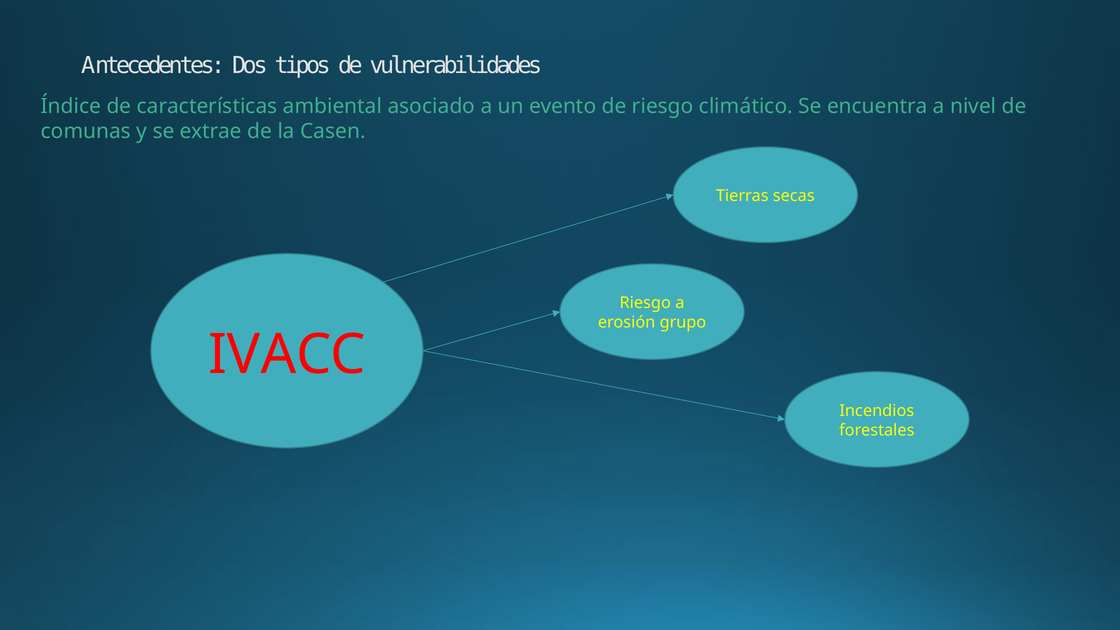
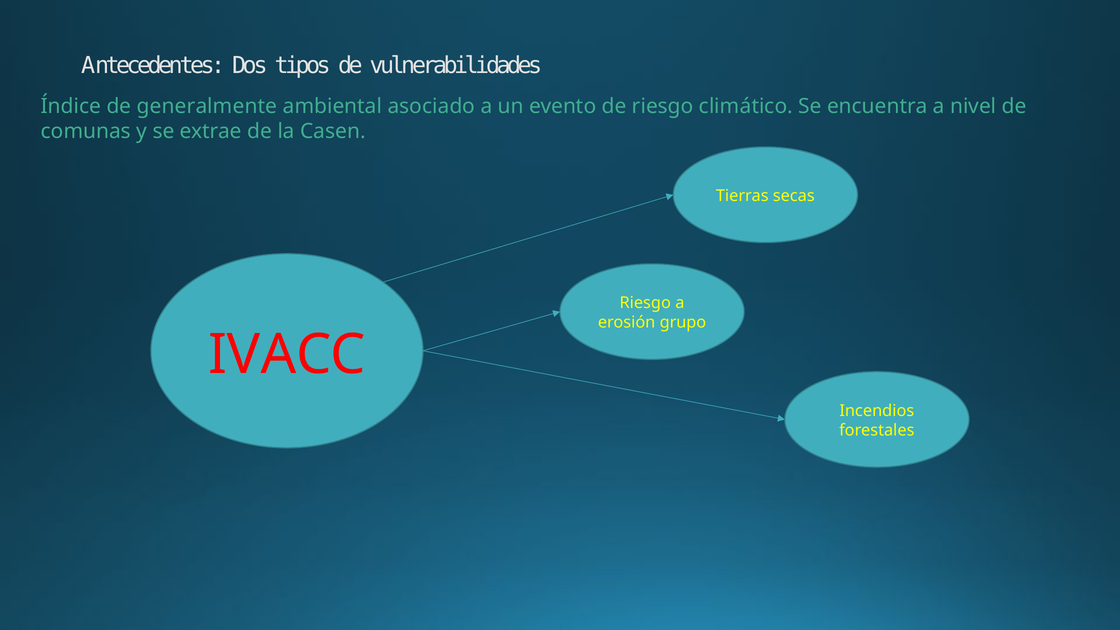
características: características -> generalmente (207, 106)
